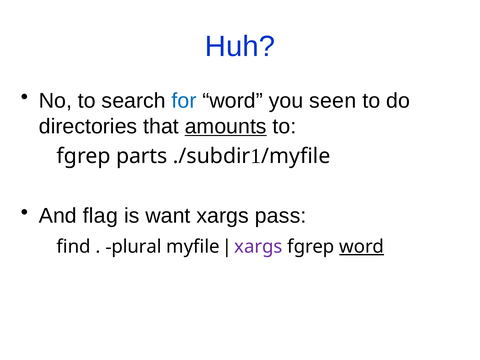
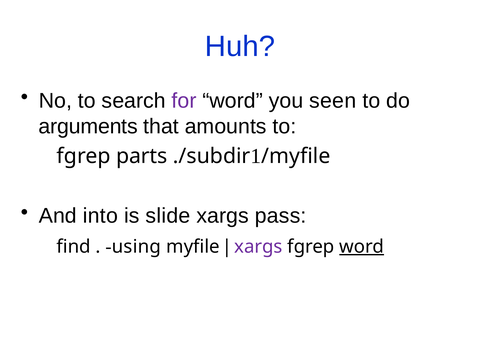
for colour: blue -> purple (184, 101)
directories: directories -> arguments (88, 126)
amounts underline: present -> none (226, 126)
flag: flag -> into (100, 216)
want: want -> slide (168, 216)
plural: plural -> using (136, 247)
